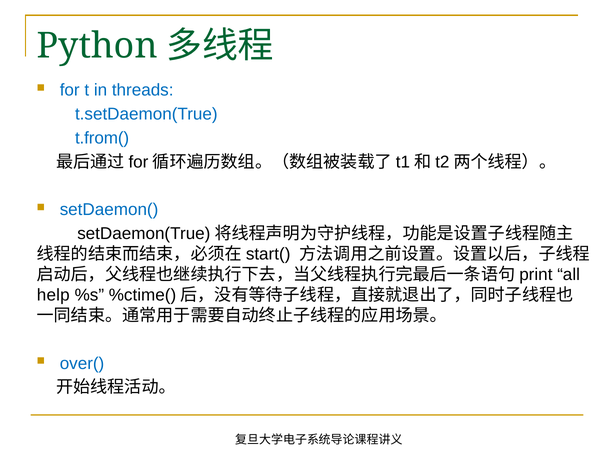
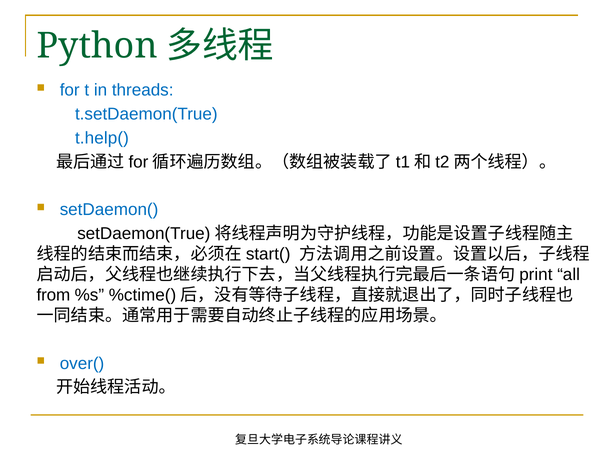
t.from(: t.from( -> t.help( (102, 138)
help: help -> from (53, 295)
